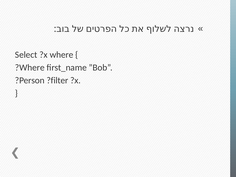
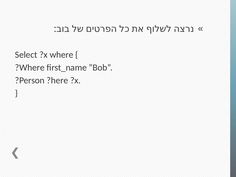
?filter: ?filter -> ?here (57, 80)
